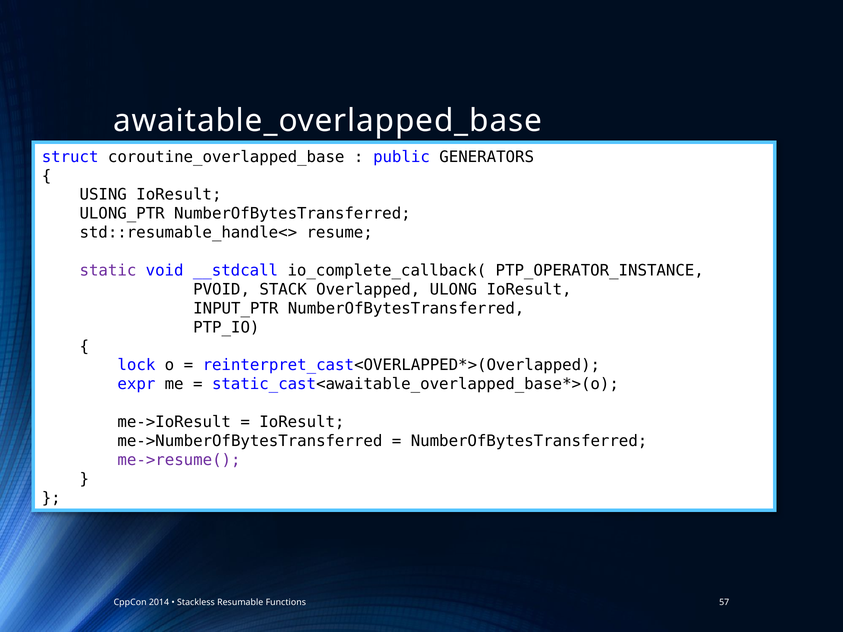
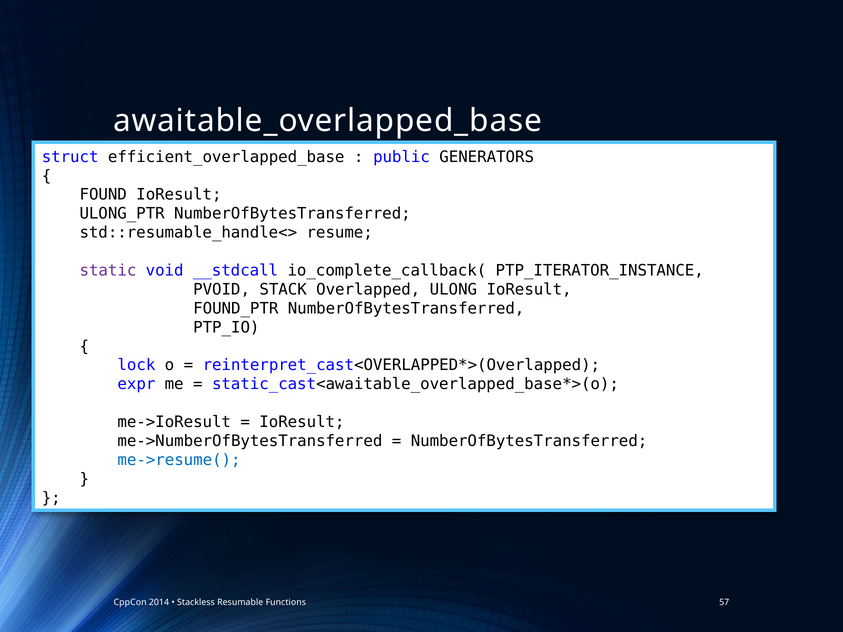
coroutine_overlapped_base: coroutine_overlapped_base -> efficient_overlapped_base (226, 157)
USING: USING -> FOUND (103, 195)
PTP_OPERATOR_INSTANCE: PTP_OPERATOR_INSTANCE -> PTP_ITERATOR_INSTANCE (600, 271)
INPUT_PTR: INPUT_PTR -> FOUND_PTR (236, 309)
me->resume( colour: purple -> blue (179, 460)
